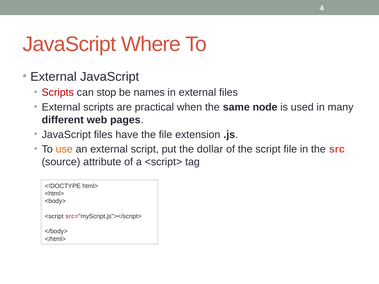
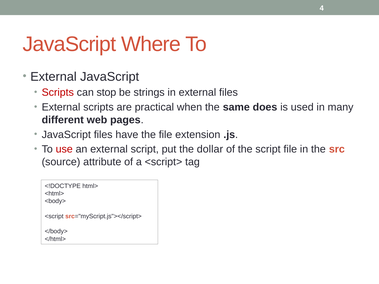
names: names -> strings (149, 93)
node: node -> does (265, 107)
use colour: orange -> red (64, 149)
